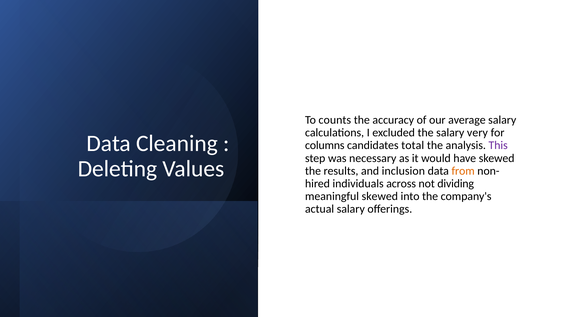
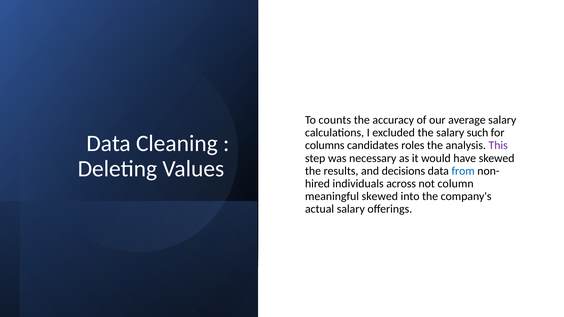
very: very -> such (478, 133)
total: total -> roles (413, 146)
inclusion: inclusion -> decisions (403, 171)
from colour: orange -> blue (463, 171)
dividing: dividing -> column (456, 184)
